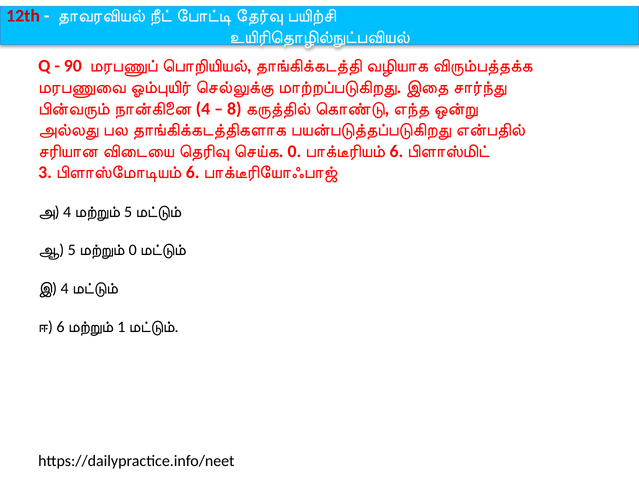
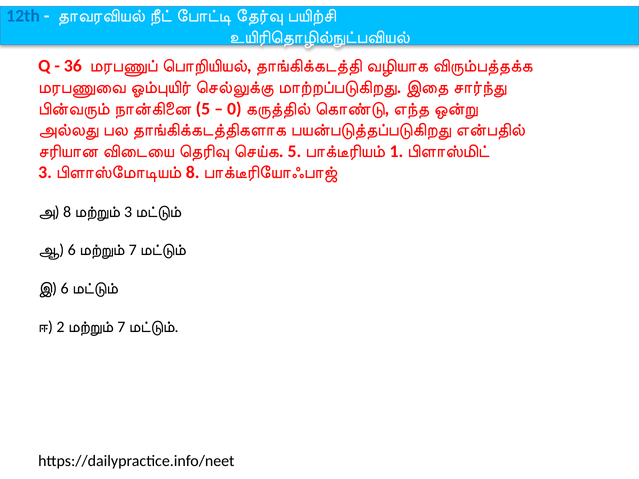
12th colour: red -> blue (23, 16)
90: 90 -> 36 (73, 66)
4: 4 -> 5 (203, 109)
8: 8 -> 0 (234, 109)
0: 0 -> 5 (294, 151)
6: 6 -> 1 (396, 151)
6: 6 -> 8 (193, 173)
4: 4 -> 8 (67, 212)
5: 5 -> 3 (128, 212)
5: 5 -> 6 (72, 250)
0: 0 -> 7 (133, 250)
4: 4 -> 6 (65, 289)
6: 6 -> 2 (60, 327)
1: 1 -> 7 (121, 327)
